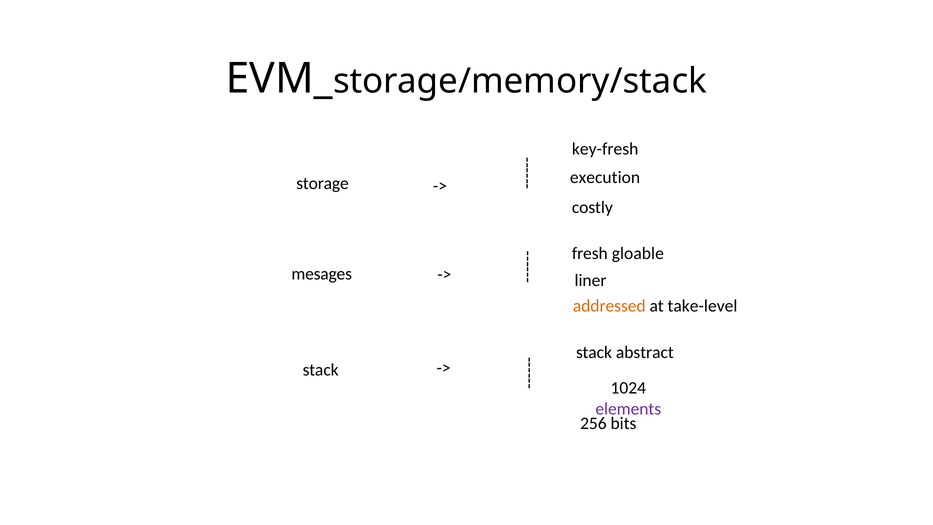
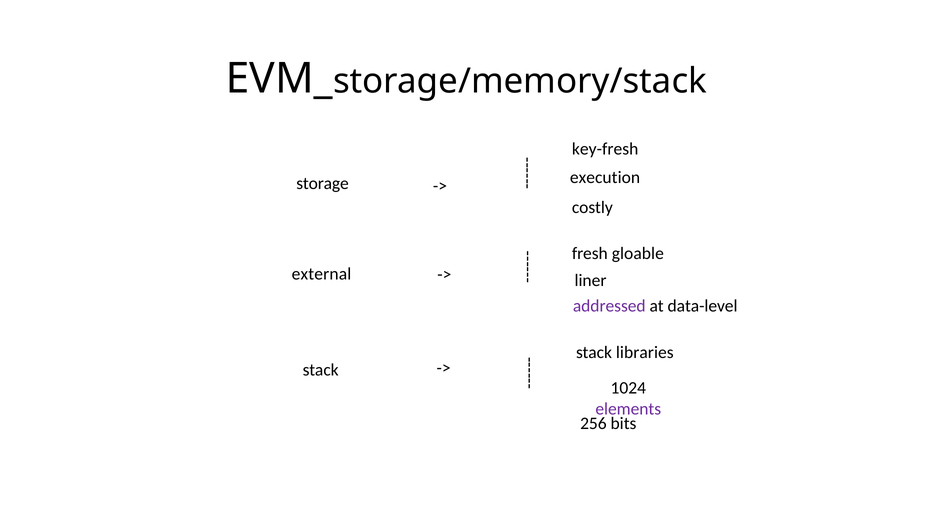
mesages: mesages -> external (322, 274)
addressed colour: orange -> purple (609, 306)
take-level: take-level -> data-level (703, 306)
abstract: abstract -> libraries (645, 352)
